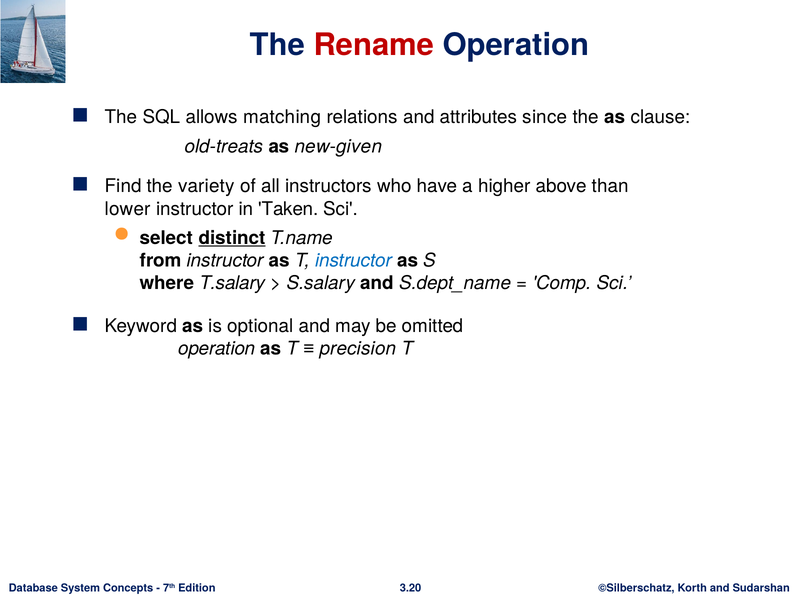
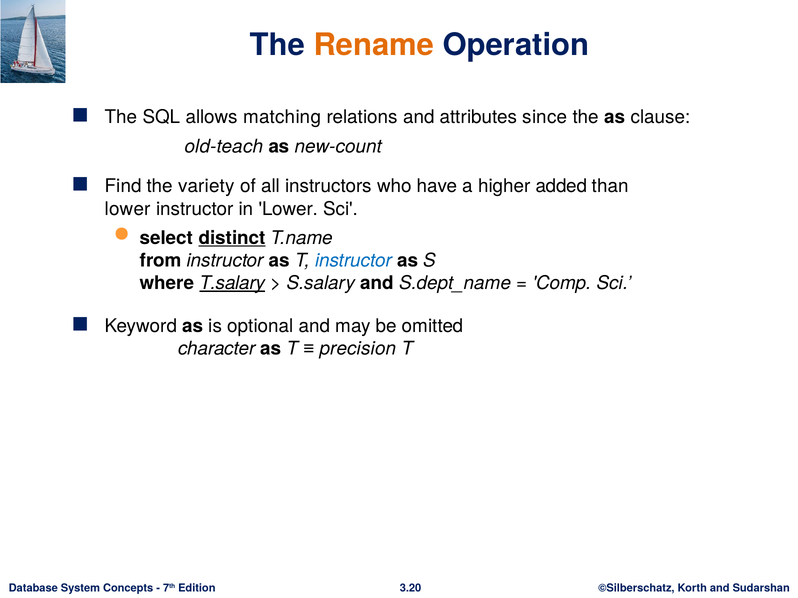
Rename colour: red -> orange (374, 45)
old-treats: old-treats -> old-teach (224, 147)
new-given: new-given -> new-count (338, 147)
above: above -> added (561, 186)
in Taken: Taken -> Lower (288, 209)
T.salary underline: none -> present (232, 283)
operation: operation -> character (217, 349)
